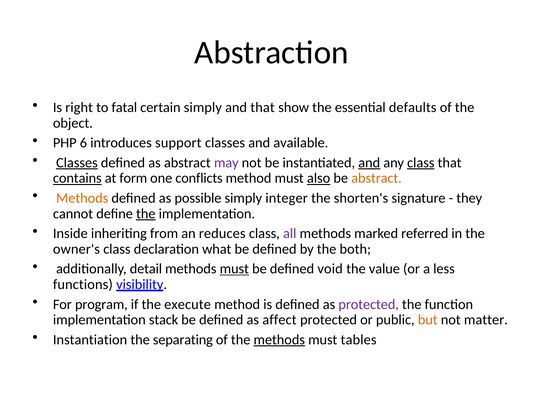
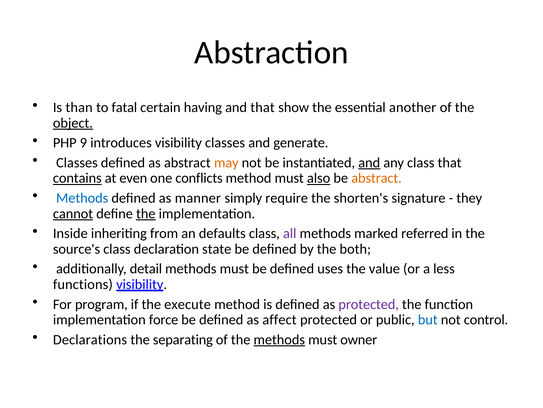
right: right -> than (79, 107)
certain simply: simply -> having (203, 107)
defaults: defaults -> another (413, 107)
object underline: none -> present (73, 123)
6: 6 -> 9 (83, 143)
introduces support: support -> visibility (178, 143)
available: available -> generate (301, 143)
Classes underline: present -> none (77, 162)
may colour: purple -> orange (226, 162)
class underline: present -> none (421, 162)
form: form -> even (133, 178)
Methods colour: orange -> blue (82, 198)
possible: possible -> manner (198, 198)
integer: integer -> require (287, 198)
cannot underline: none -> present (73, 213)
reduces: reduces -> defaults (222, 233)
owner's: owner's -> source's (77, 249)
what: what -> state (217, 249)
must underline: present -> none (234, 268)
void: void -> uses (330, 268)
stack: stack -> force (164, 319)
but colour: orange -> blue (428, 319)
matter: matter -> control (486, 319)
Instantiation: Instantiation -> Declarations (90, 339)
tables: tables -> owner (359, 339)
